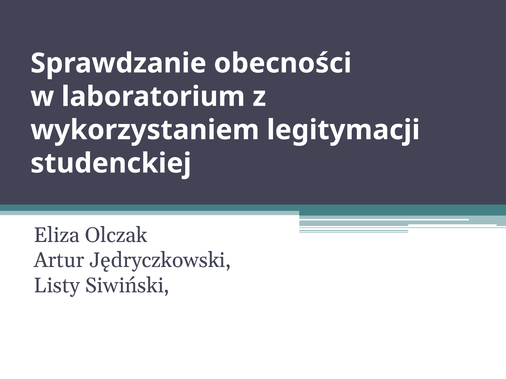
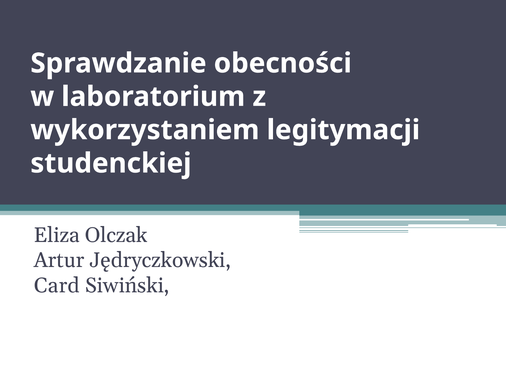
Listy: Listy -> Card (57, 286)
